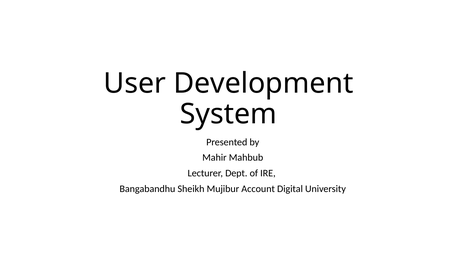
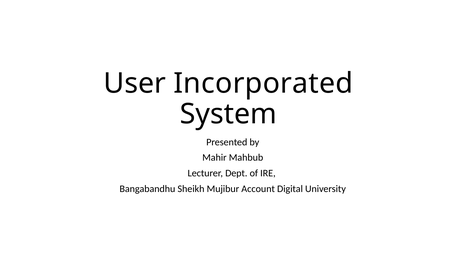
Development: Development -> Incorporated (263, 83)
